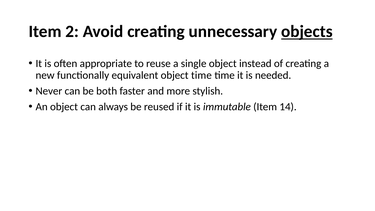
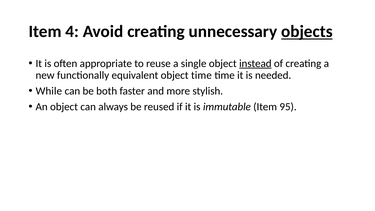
2: 2 -> 4 (72, 32)
instead underline: none -> present (255, 63)
Never: Never -> While (49, 91)
14: 14 -> 95 (288, 107)
